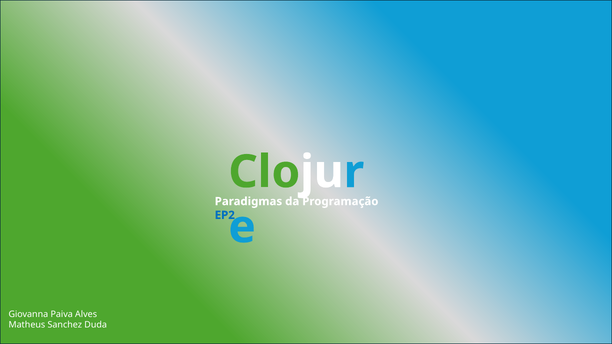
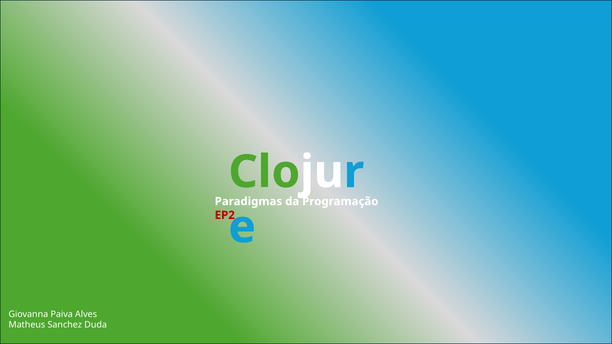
EP2 colour: blue -> red (225, 215)
